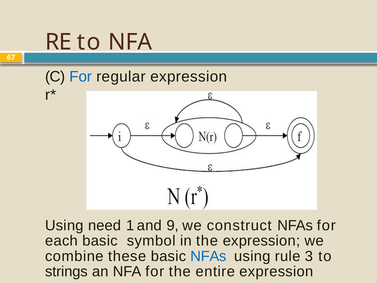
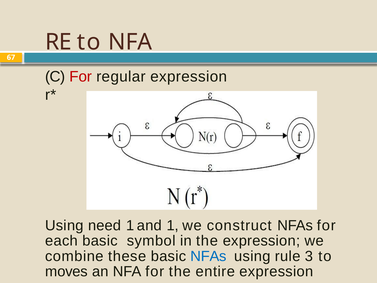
For colour: blue -> red (81, 77)
and 9: 9 -> 1 (173, 225)
strings: strings -> moves (66, 271)
